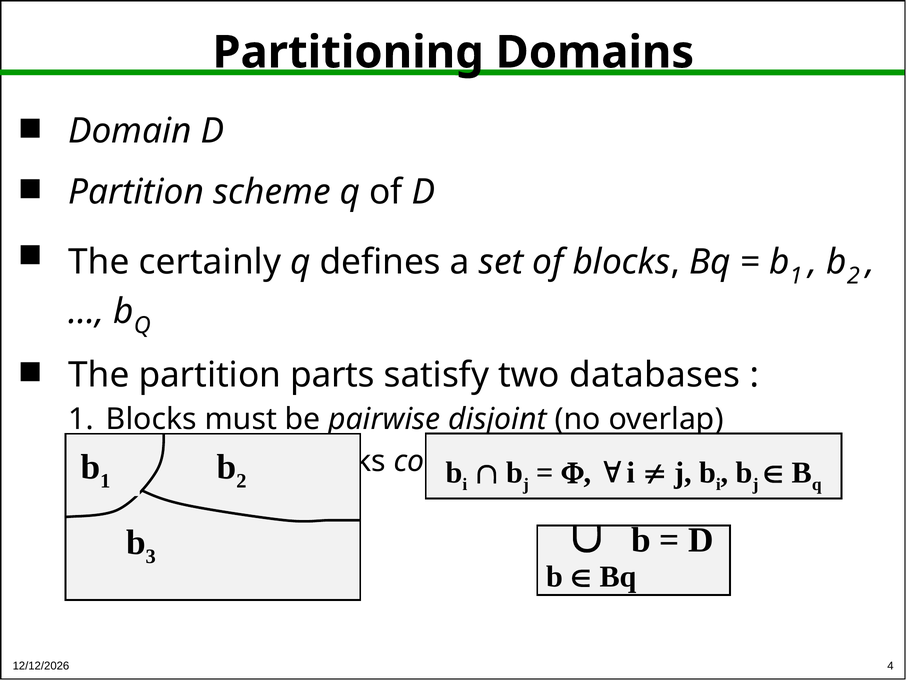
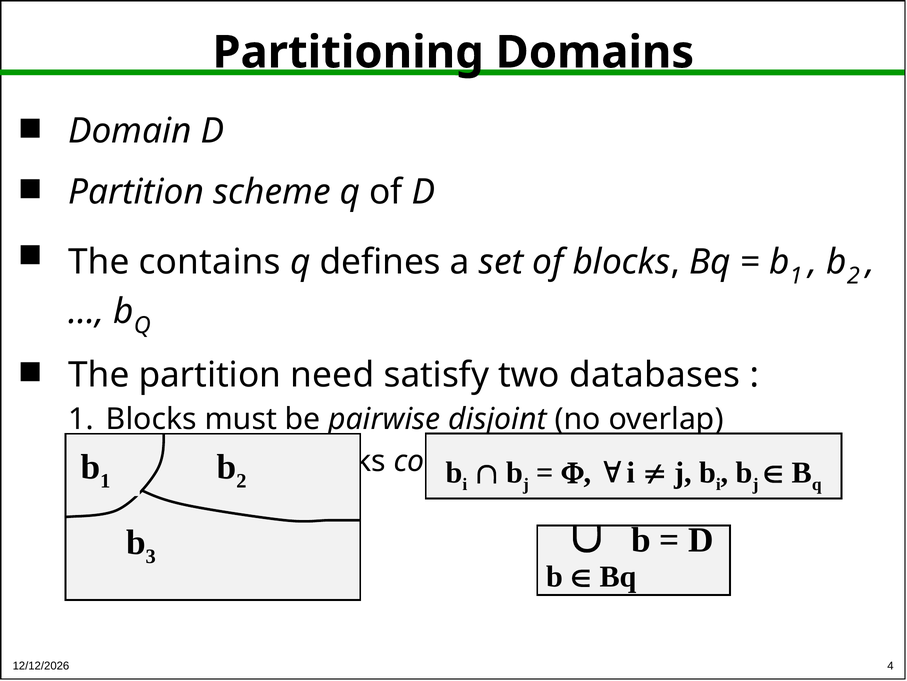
certainly: certainly -> contains (210, 262)
parts: parts -> need (332, 374)
